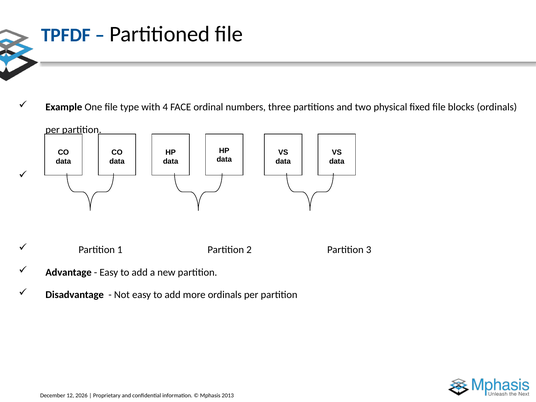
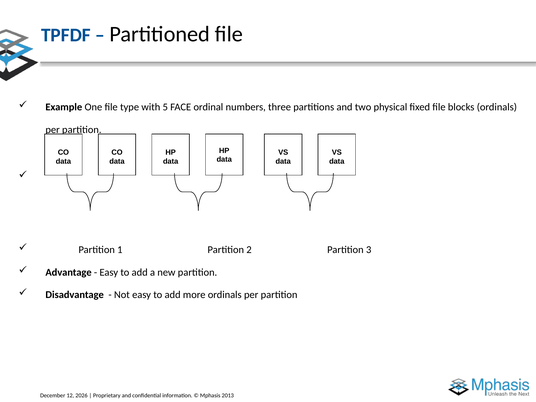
4: 4 -> 5 (165, 107)
